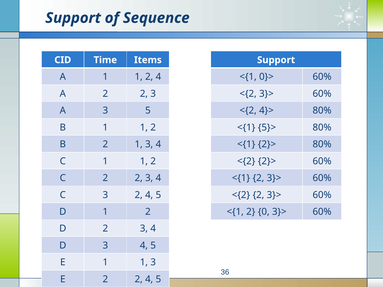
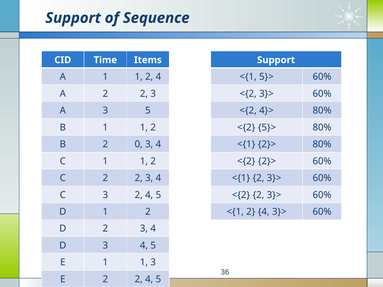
<{1 0}>: 0}> -> 5}> (266, 77)
<{1: <{1 -> <{2 (246, 128)
2 1: 1 -> 0 (139, 144)
<{1 2 0: 0 -> 4 (264, 212)
